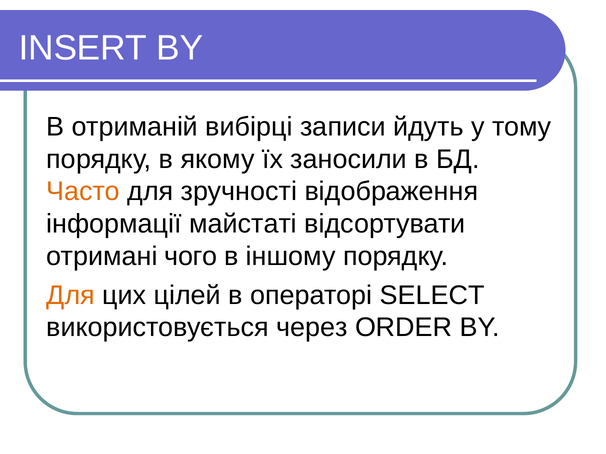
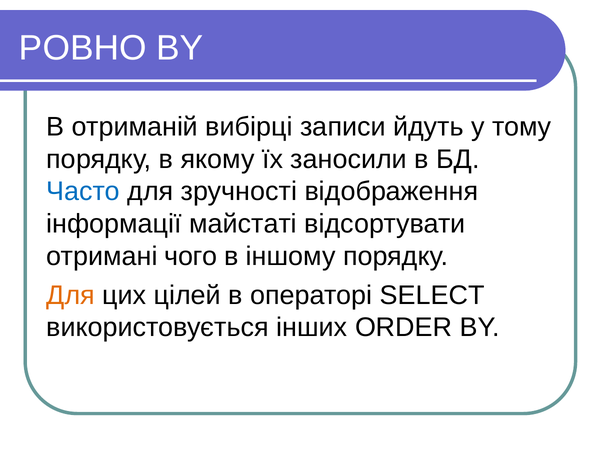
INSERT: INSERT -> РОВНО (83, 48)
Часто colour: orange -> blue (83, 192)
через: через -> інших (312, 328)
